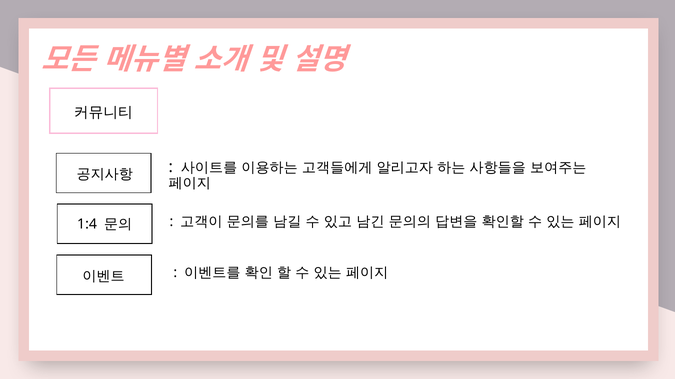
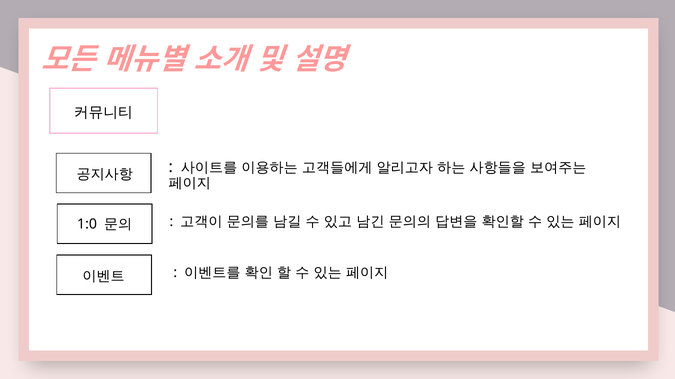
1:4: 1:4 -> 1:0 (87, 225)
